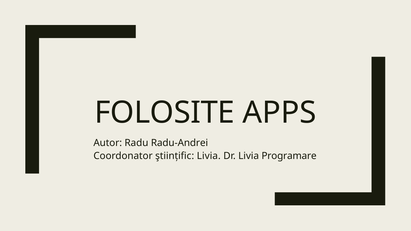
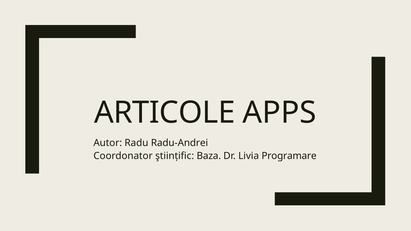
FOLOSITE: FOLOSITE -> ARTICOLE (165, 113)
ştiințific Livia: Livia -> Baza (209, 156)
